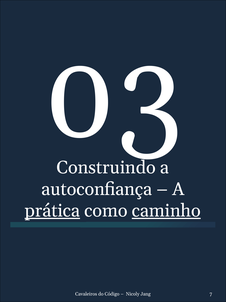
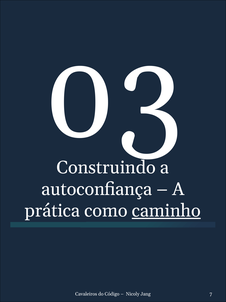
prática underline: present -> none (52, 210)
